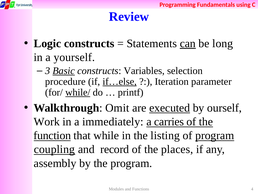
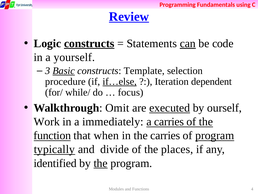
Review underline: none -> present (129, 17)
constructs underline: none -> present (89, 43)
long: long -> code (223, 43)
Variables: Variables -> Template (144, 71)
parameter: parameter -> dependent (211, 81)
while/ underline: present -> none (78, 92)
printf: printf -> focus (131, 92)
while: while -> when (106, 135)
the listing: listing -> carries (165, 135)
coupling: coupling -> typically (54, 149)
record: record -> divide (115, 149)
assembly: assembly -> identified (55, 163)
the underline: none -> present (101, 163)
